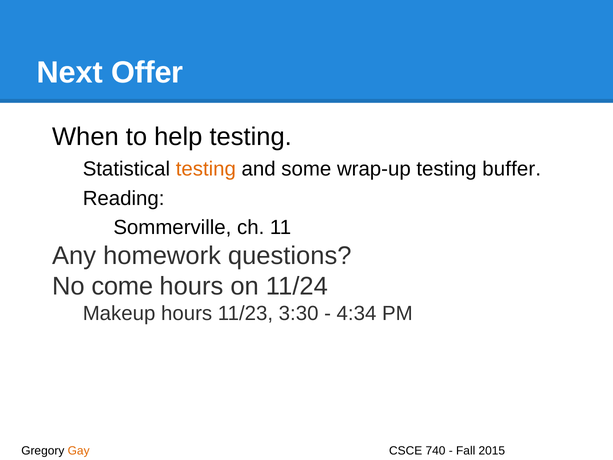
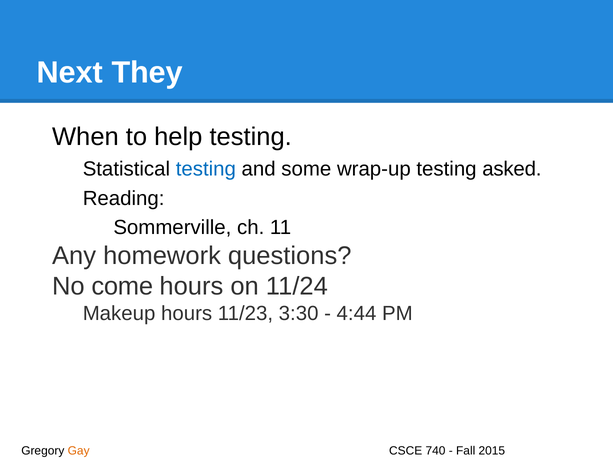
Offer: Offer -> They (147, 73)
testing colour: orange -> blue (206, 169)
buffer: buffer -> asked (512, 169)
4:34: 4:34 -> 4:44 (356, 313)
